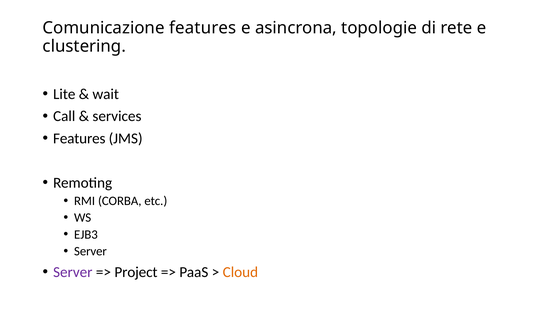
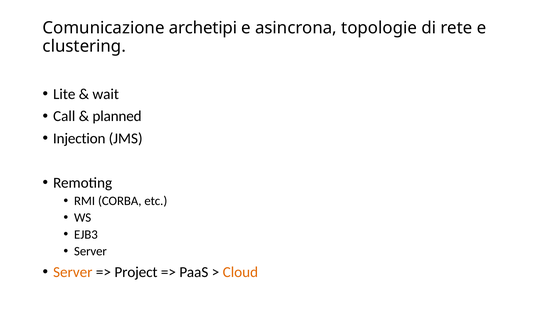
Comunicazione features: features -> archetipi (203, 28)
services: services -> planned (117, 116)
Features: Features -> Injection (79, 138)
Server colour: purple -> orange (73, 272)
